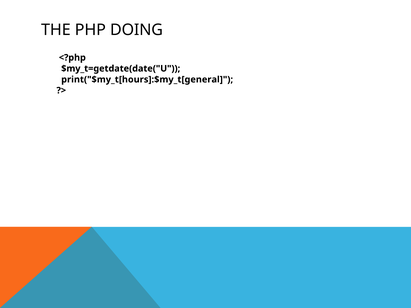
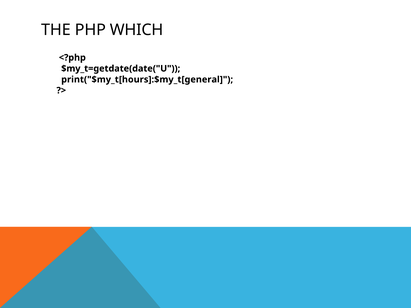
DOING: DOING -> WHICH (137, 30)
